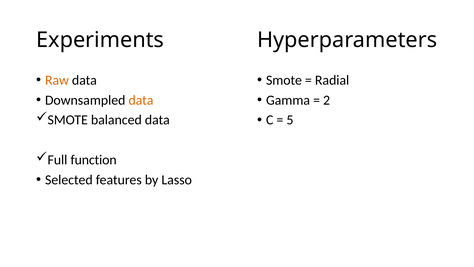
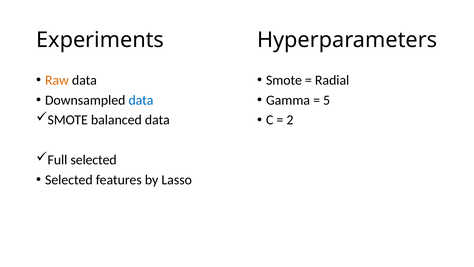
2: 2 -> 5 (327, 100)
data colour: orange -> blue (141, 100)
5: 5 -> 2 (290, 120)
Full function: function -> selected (94, 160)
